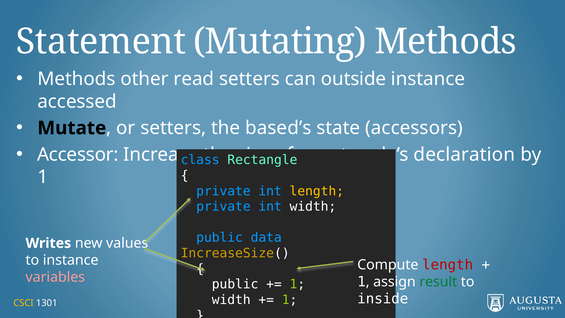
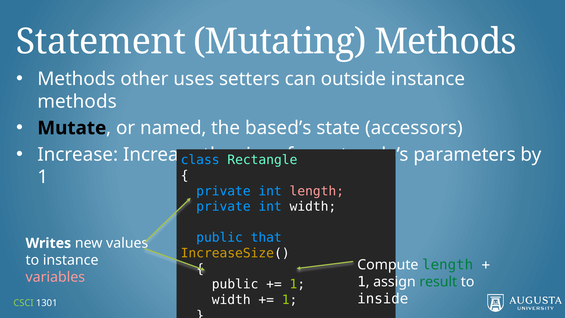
read: read -> uses (194, 79)
accessed: accessed -> methods (77, 102)
or setters: setters -> named (173, 128)
Accessor: Accessor -> Increase (78, 154)
declaration: declaration -> parameters (465, 154)
length colour: yellow -> pink (317, 191)
data: data -> that (266, 238)
length colour: red -> green (448, 265)
CSCI colour: yellow -> light green (23, 303)
